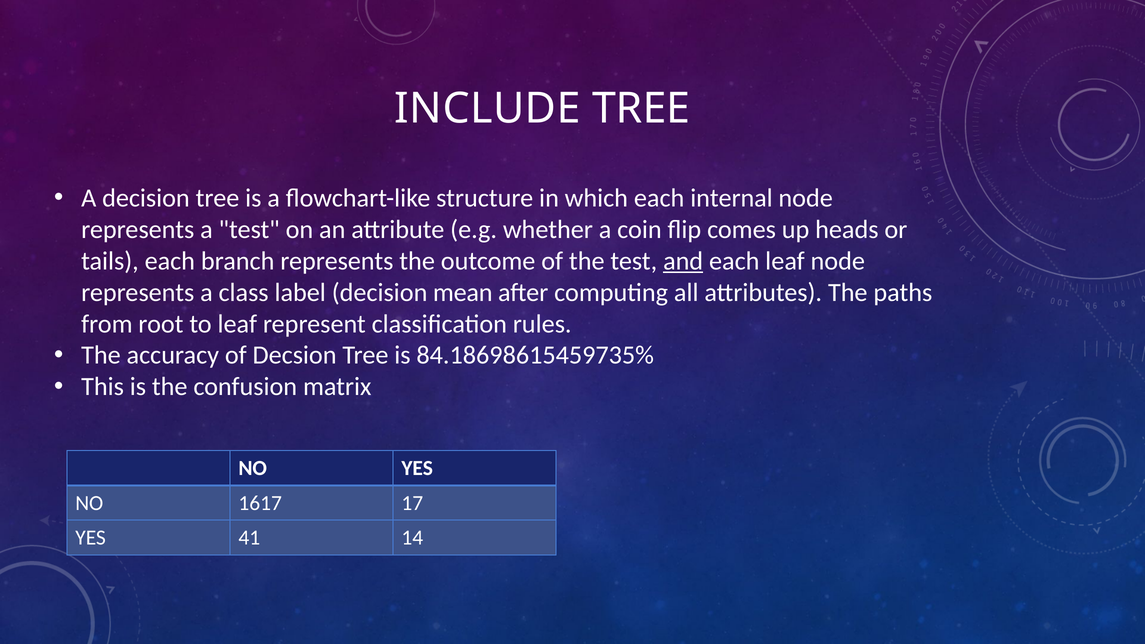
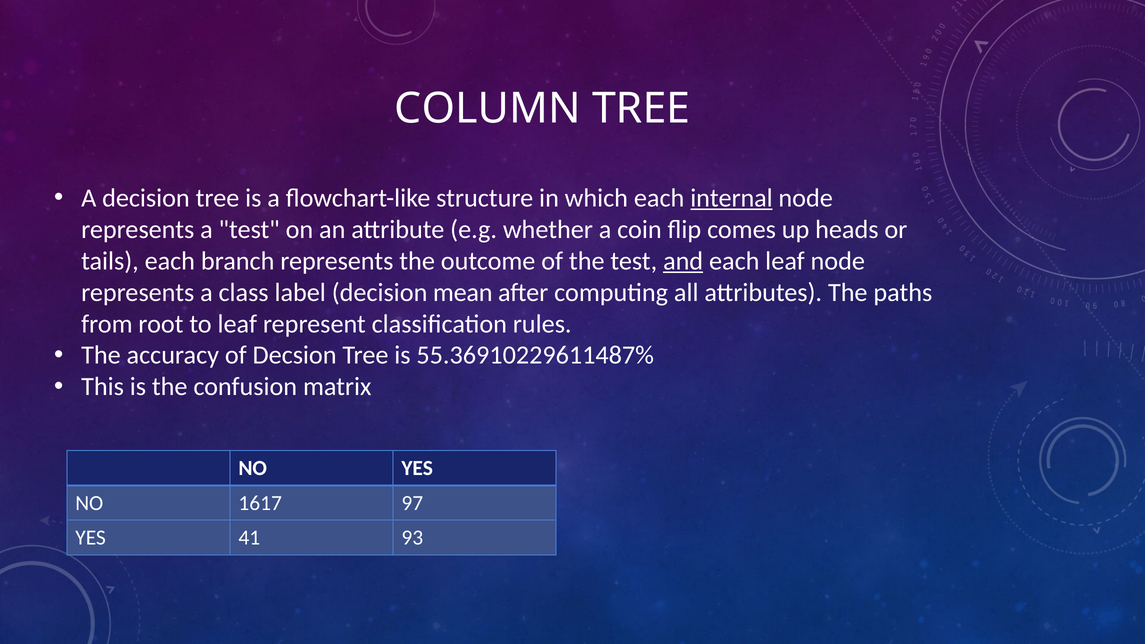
INCLUDE: INCLUDE -> COLUMN (488, 109)
internal underline: none -> present (731, 198)
84.18698615459735%: 84.18698615459735% -> 55.36910229611487% (535, 355)
17: 17 -> 97 (412, 503)
14: 14 -> 93 (412, 538)
